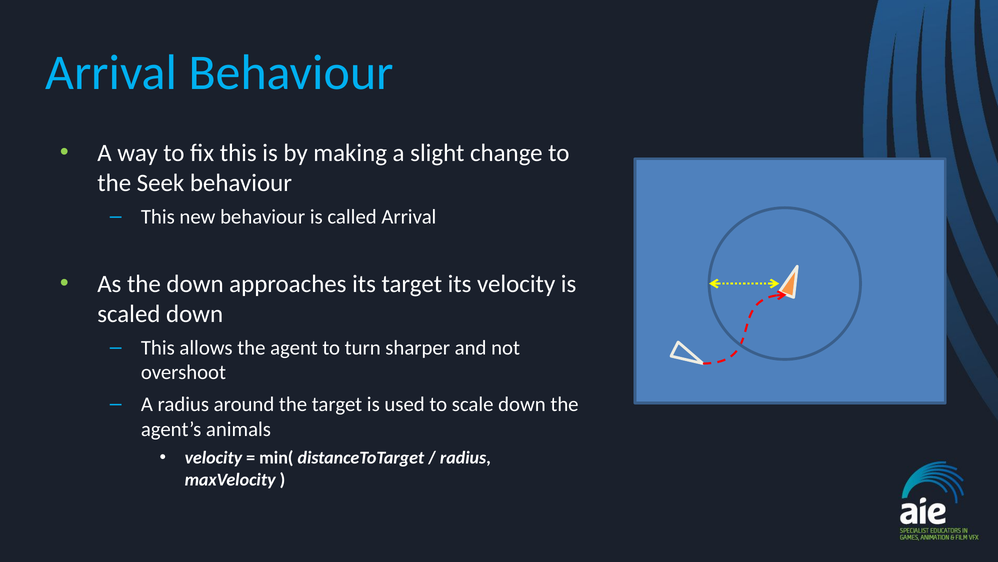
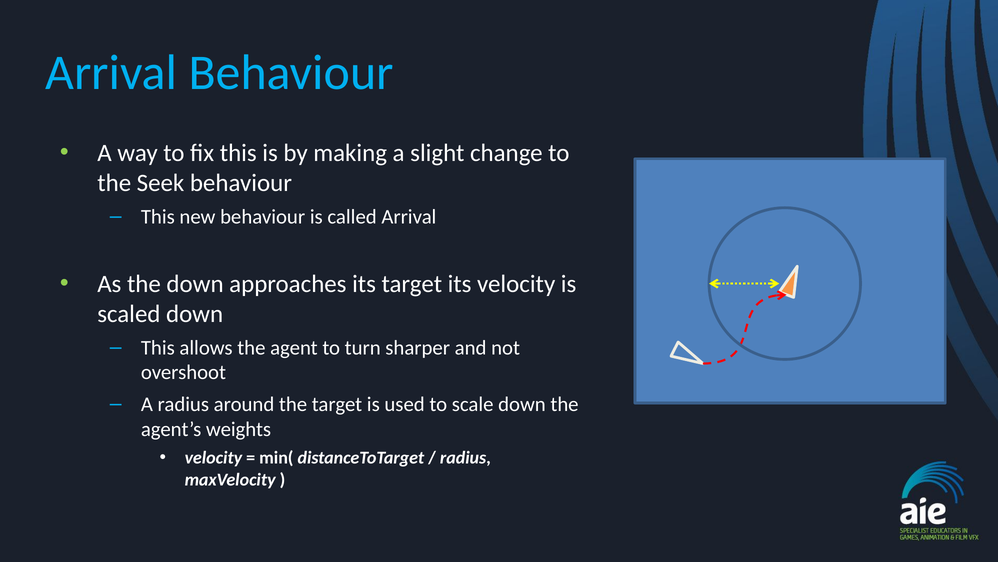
animals: animals -> weights (239, 429)
